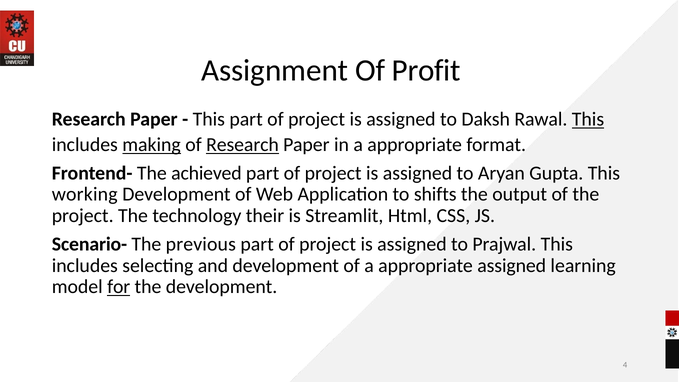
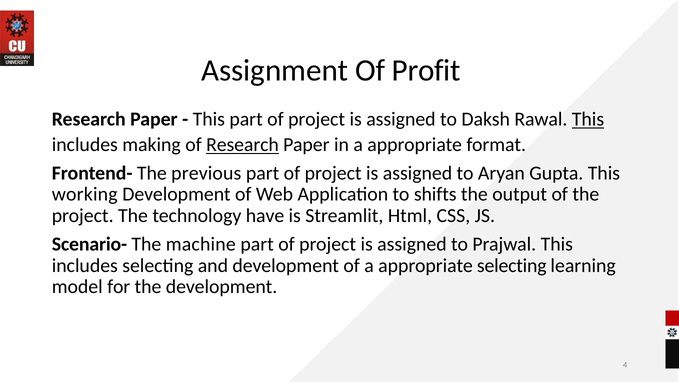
making underline: present -> none (152, 145)
achieved: achieved -> previous (206, 173)
their: their -> have (265, 216)
previous: previous -> machine (201, 244)
appropriate assigned: assigned -> selecting (512, 266)
for underline: present -> none (119, 287)
